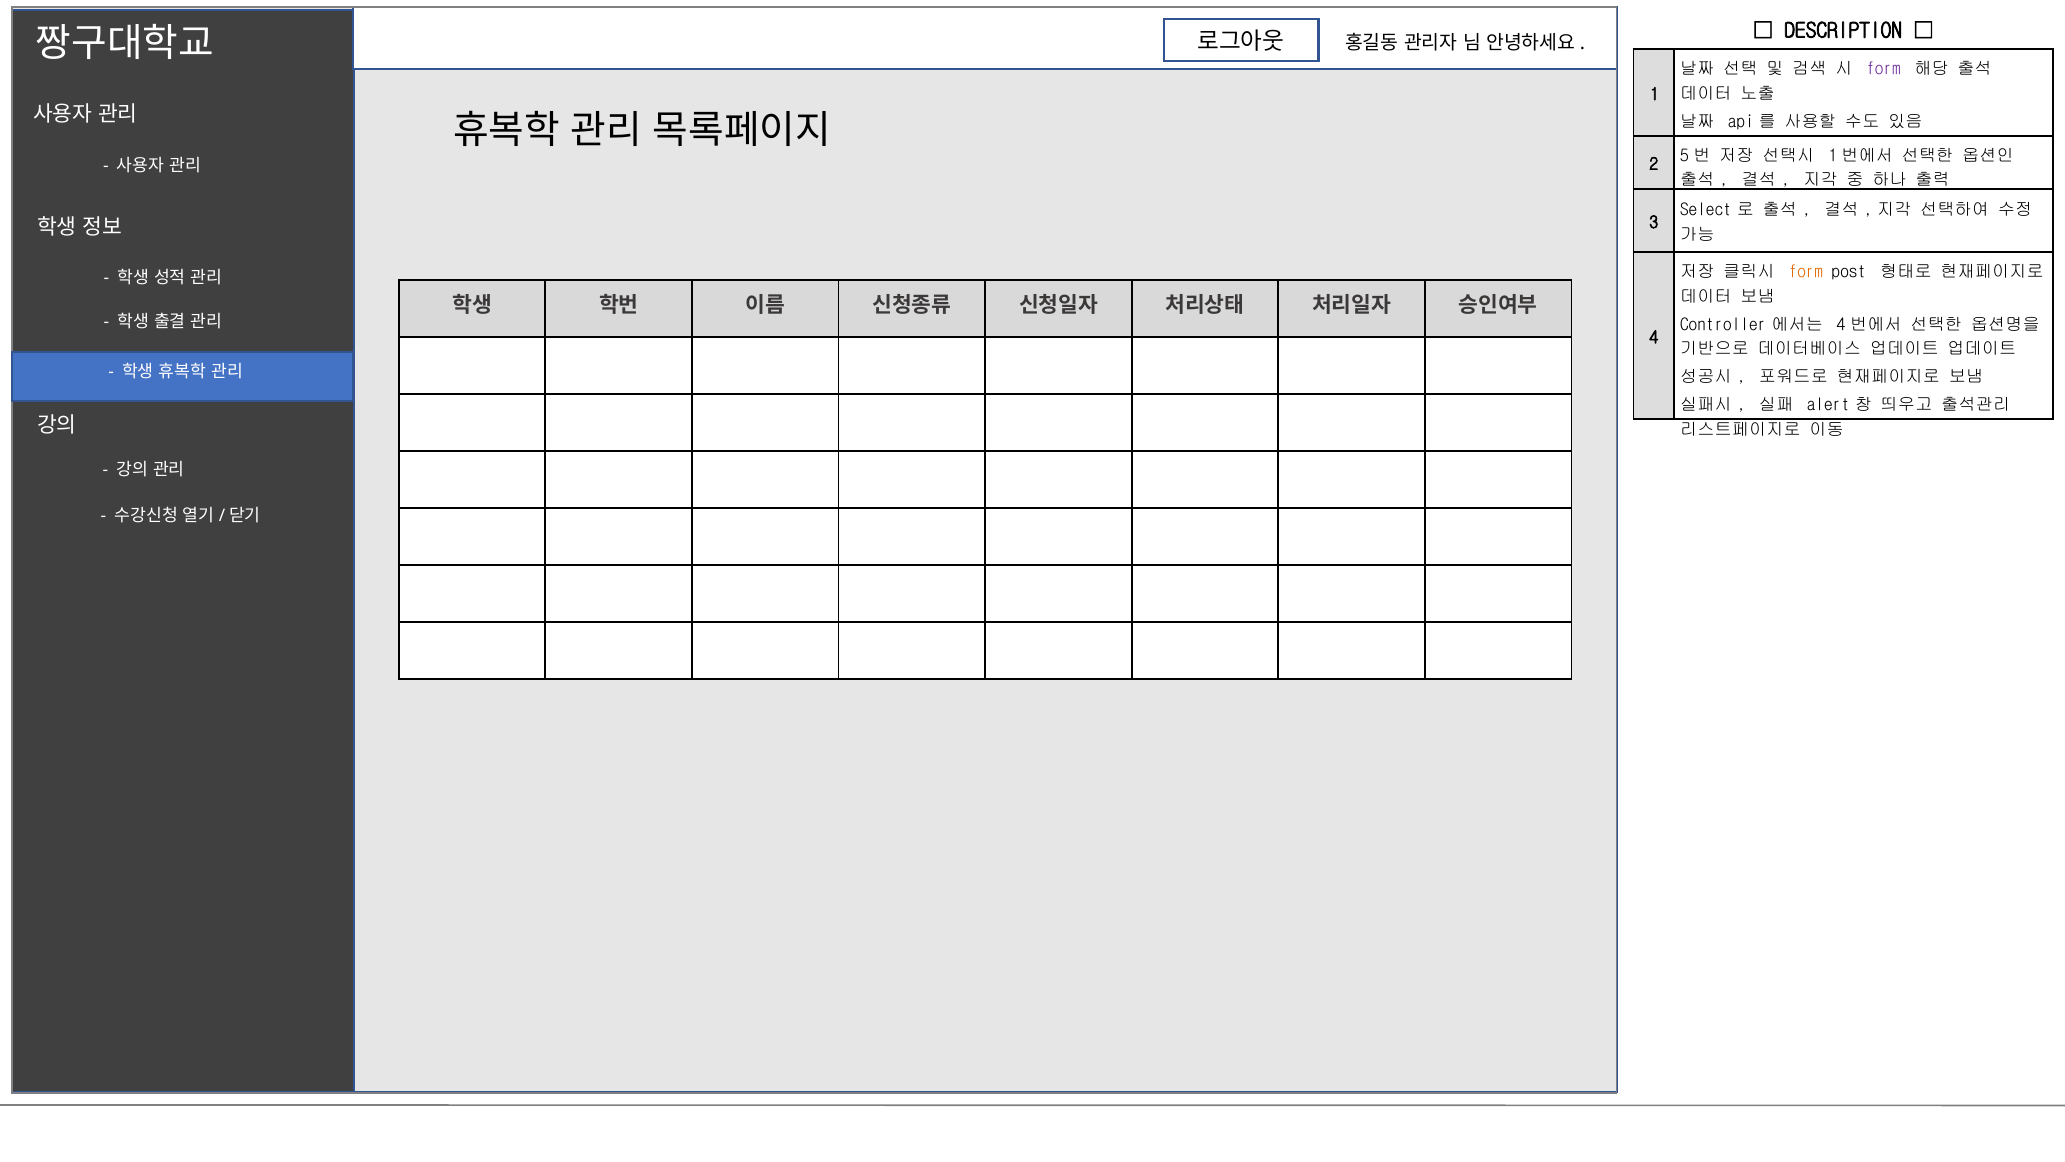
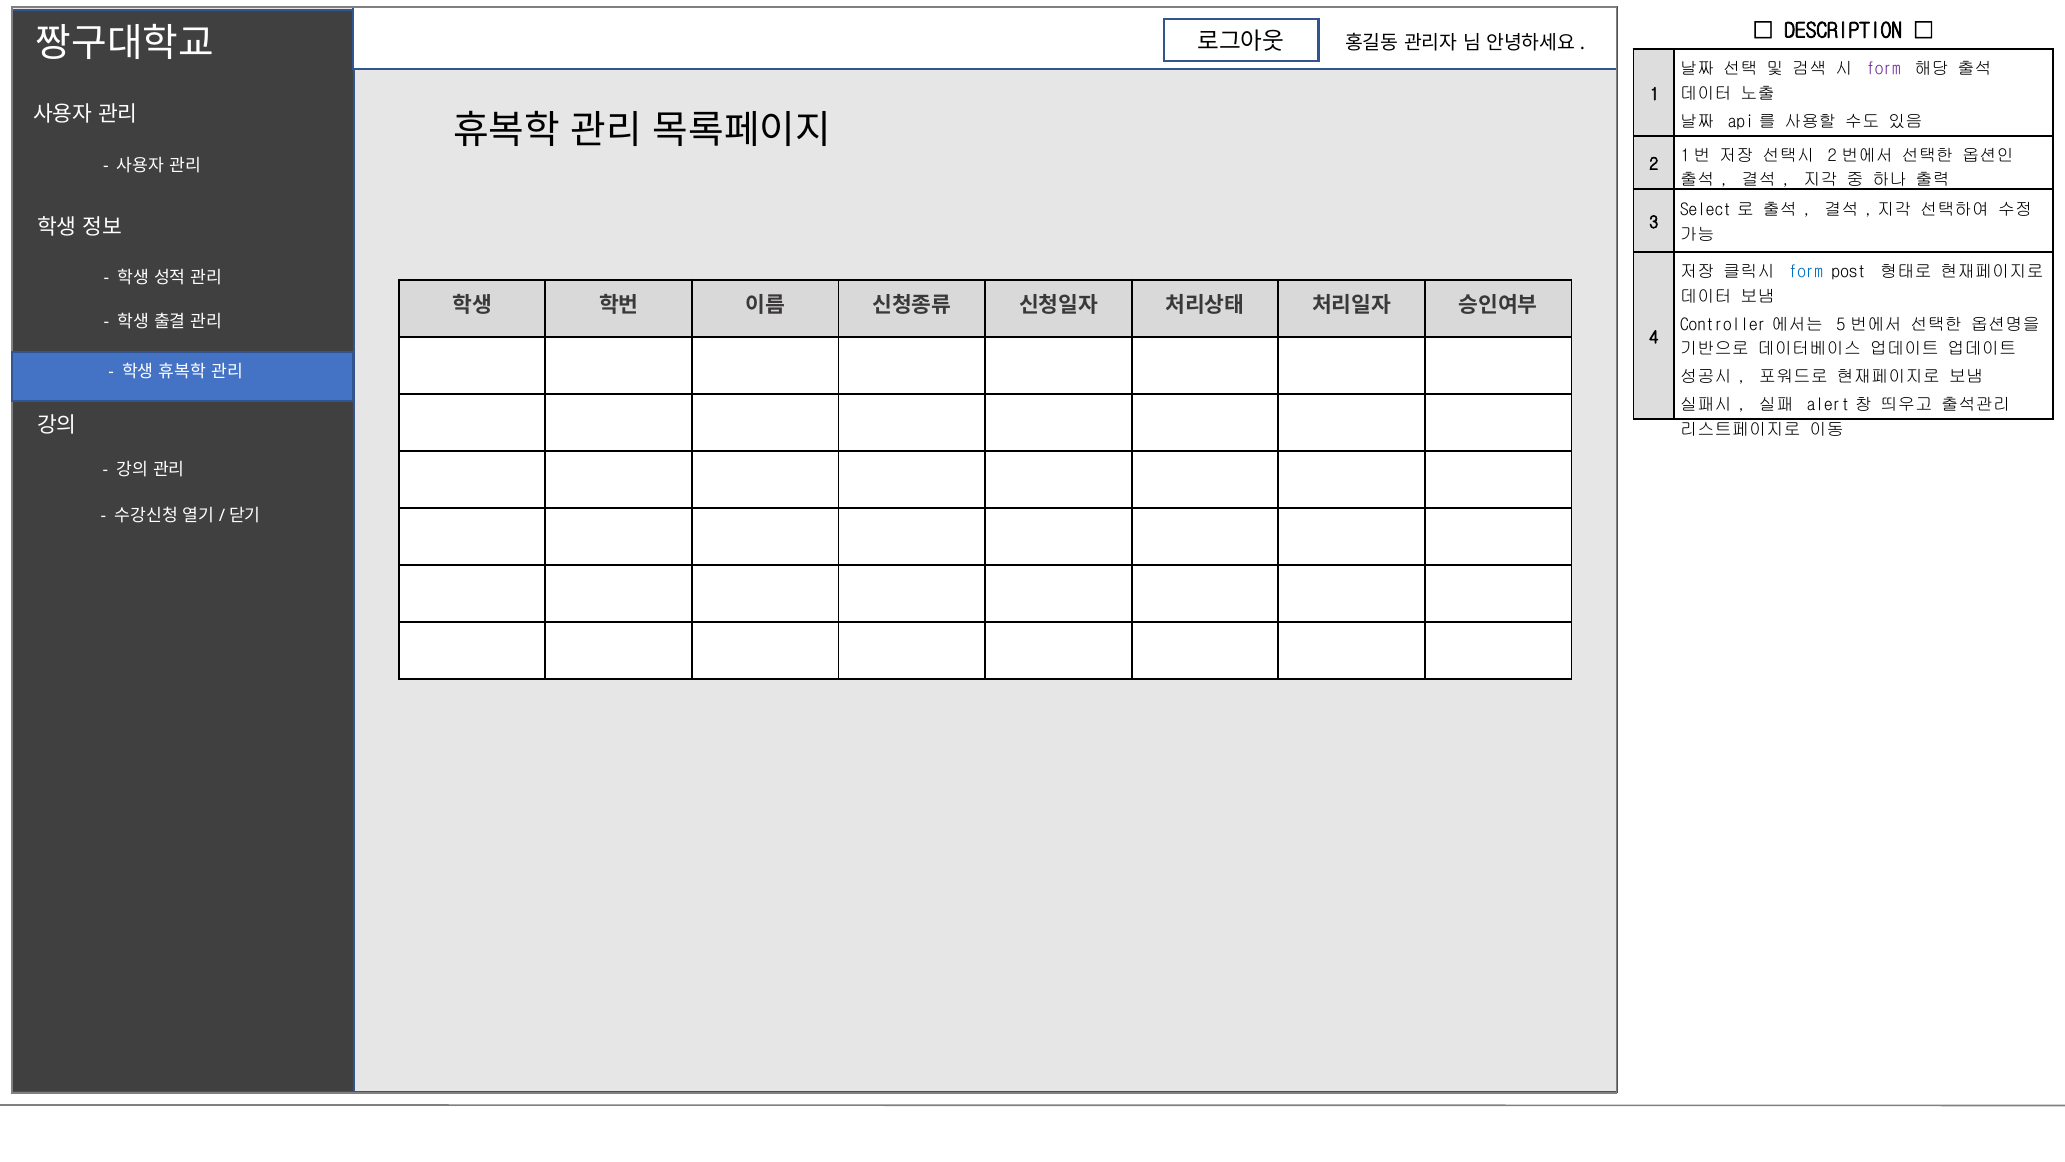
2 5: 5 -> 1 (1684, 156)
1: 1 -> 2 (1832, 156)
form colour: orange -> blue (1806, 272)
4: 4 -> 5 (1841, 325)
